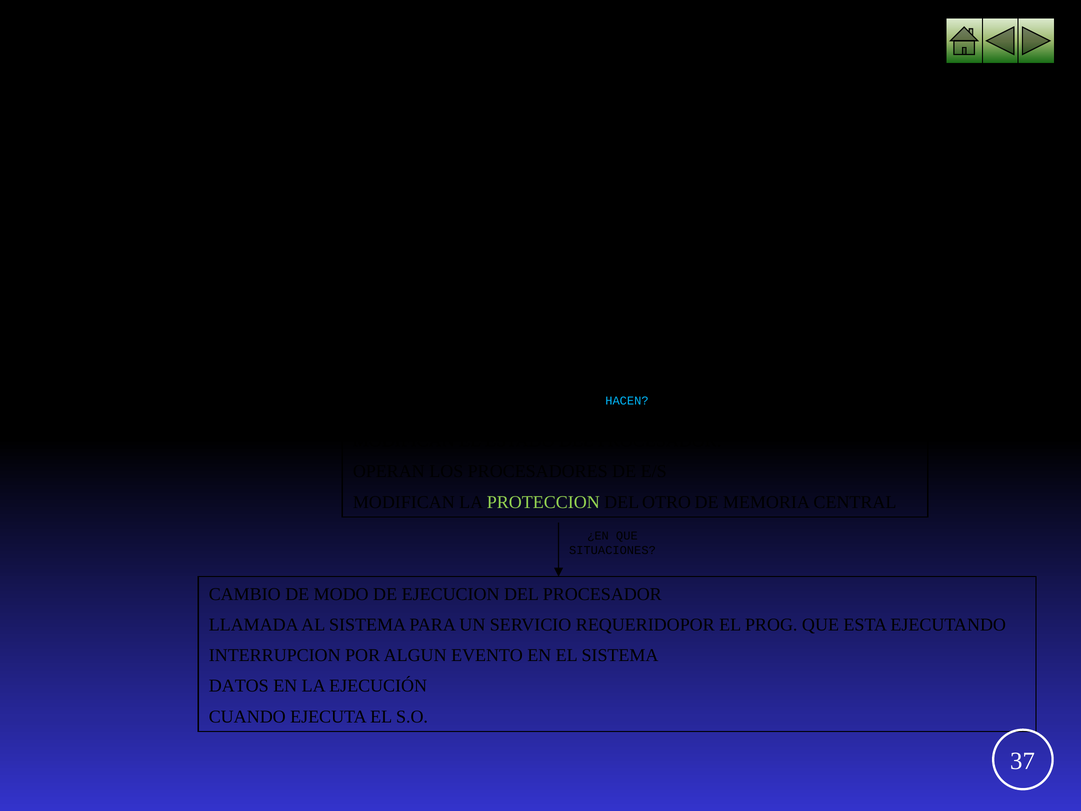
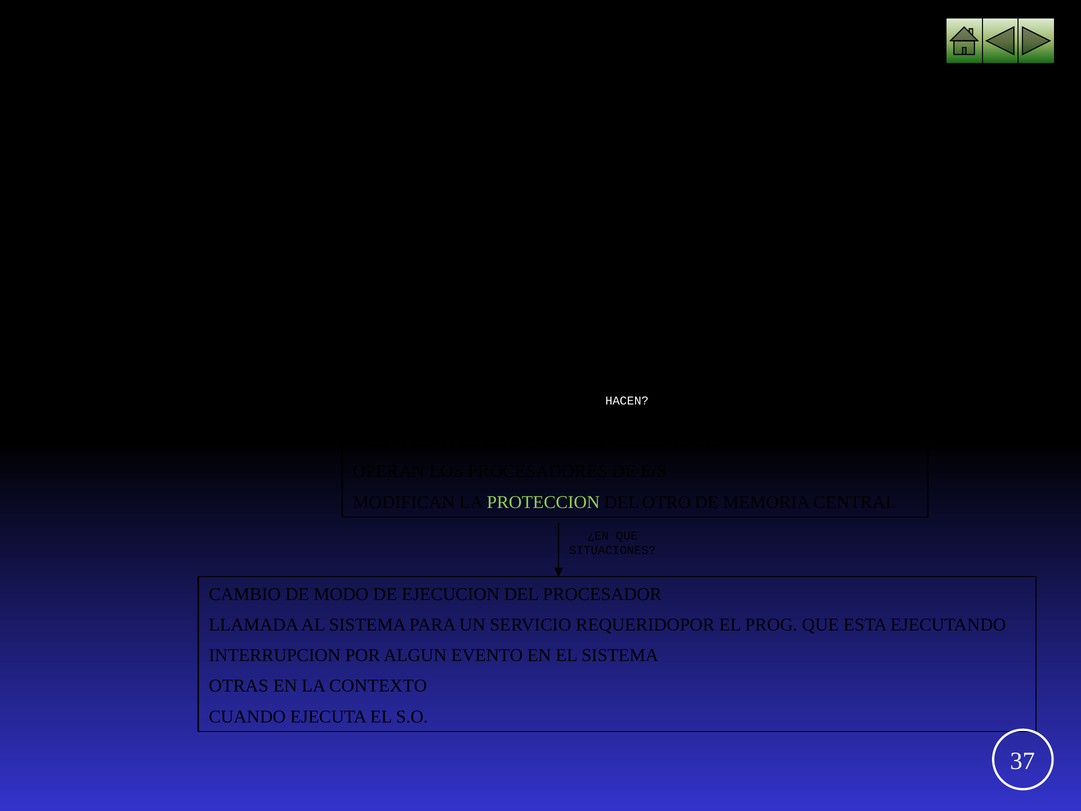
HACEN colour: light blue -> white (627, 401)
DATOS: DATOS -> OTRAS (239, 686)
EJECUCIÓN: EJECUCIÓN -> CONTEXTO (378, 686)
